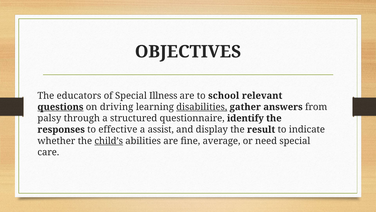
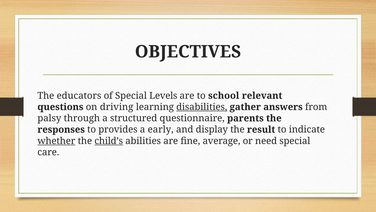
Illness: Illness -> Levels (163, 95)
questions underline: present -> none (60, 107)
identify: identify -> parents (245, 118)
effective: effective -> provides (118, 129)
assist: assist -> early (161, 129)
whether underline: none -> present (56, 141)
